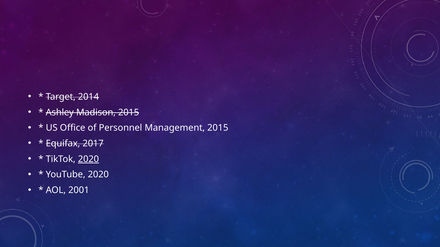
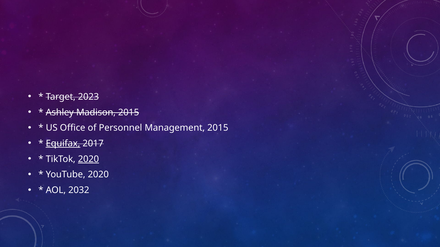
2014: 2014 -> 2023 (88, 97)
Equifax underline: none -> present (63, 144)
2001: 2001 -> 2032 (79, 191)
